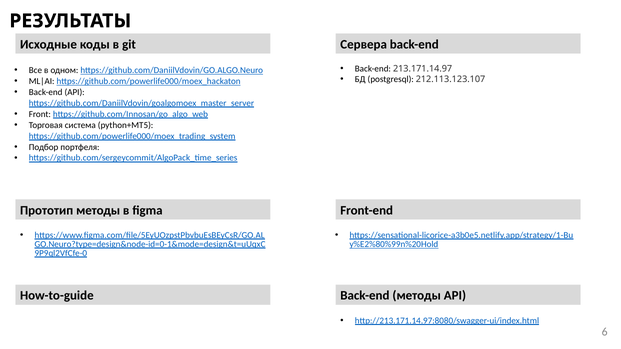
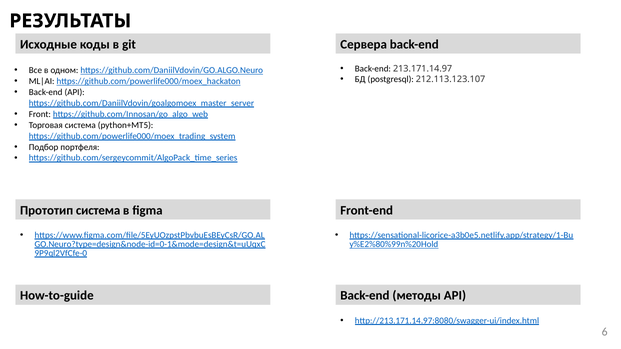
Прототип методы: методы -> система (98, 210)
